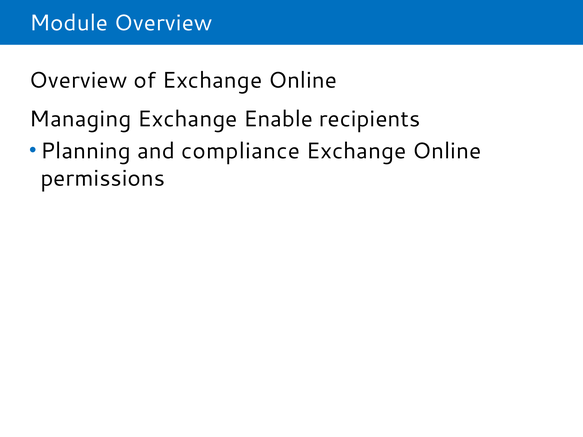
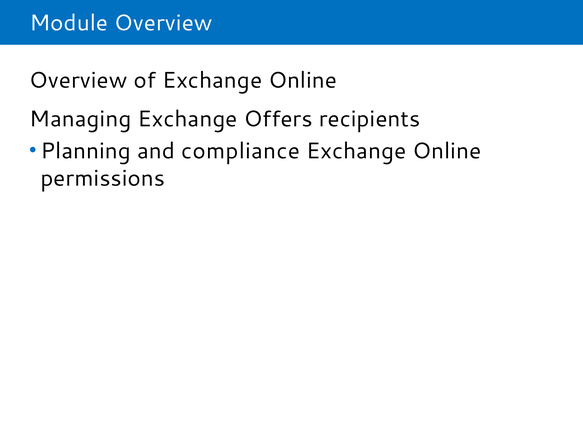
Enable: Enable -> Offers (278, 119)
